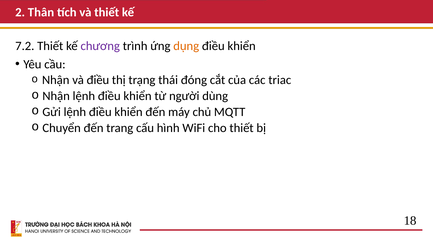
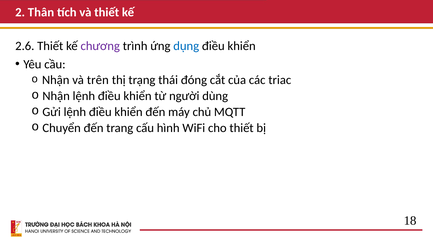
7.2: 7.2 -> 2.6 (25, 46)
dụng colour: orange -> blue (186, 46)
và điều: điều -> trên (98, 80)
